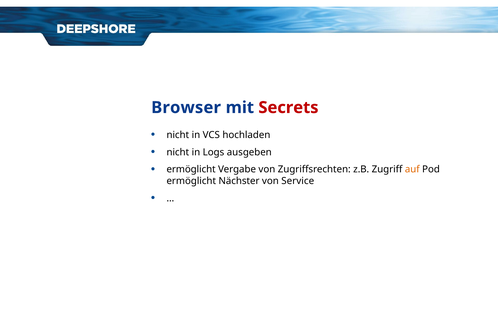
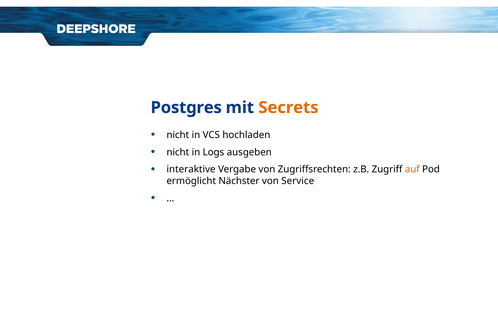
Browser: Browser -> Postgres (186, 107)
Secrets colour: red -> orange (288, 107)
ermöglicht: ermöglicht -> interaktive (191, 169)
